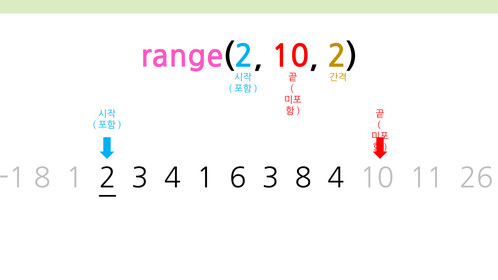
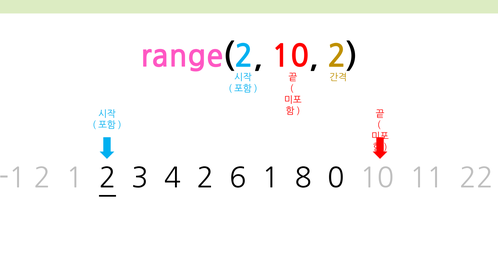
8: 8 -> 2 (42, 178)
4 1: 1 -> 2 (205, 178)
6 3: 3 -> 1 (271, 178)
8 4: 4 -> 0 (336, 178)
26: 26 -> 22 (476, 178)
